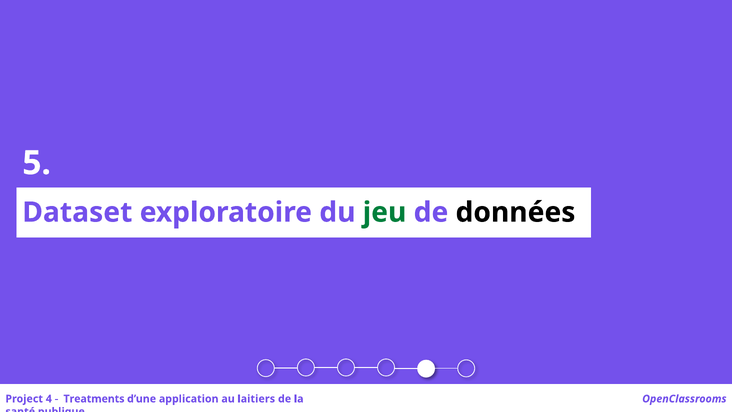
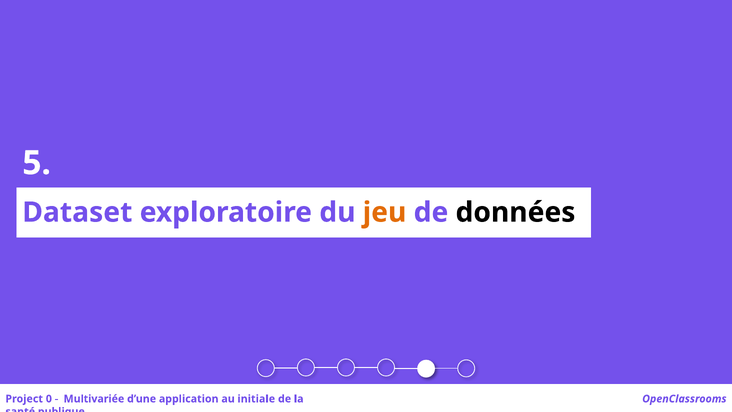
jeu colour: green -> orange (385, 212)
4: 4 -> 0 (49, 399)
Treatments: Treatments -> Multivariée (94, 399)
laitiers: laitiers -> initiale (256, 399)
